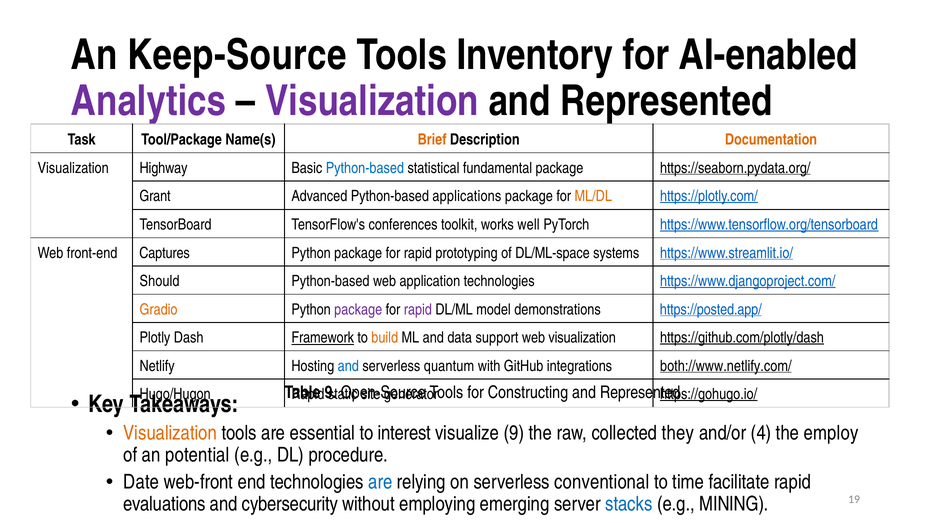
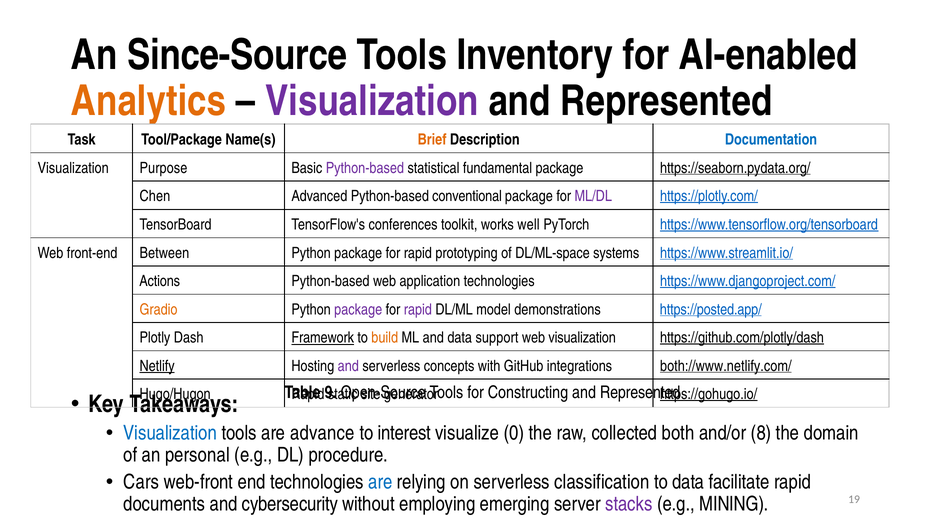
Keep-Source: Keep-Source -> Since-Source (237, 55)
Analytics colour: purple -> orange (149, 101)
Documentation colour: orange -> blue (771, 140)
Highway: Highway -> Purpose (163, 168)
Python-based colour: blue -> purple (365, 168)
Grant: Grant -> Chen (155, 197)
applications: applications -> conventional (467, 197)
ML/DL colour: orange -> purple (593, 197)
Captures: Captures -> Between (164, 253)
Should: Should -> Actions (160, 282)
Netlify underline: none -> present (157, 366)
and colour: blue -> purple (348, 366)
quantum: quantum -> concepts (449, 366)
Visualization colour: orange -> blue (170, 434)
essential: essential -> advance (322, 434)
visualize 9: 9 -> 0 (514, 434)
they: they -> both (678, 434)
4: 4 -> 8 (761, 434)
employ: employ -> domain (831, 434)
potential: potential -> personal (197, 456)
Date: Date -> Cars (141, 483)
conventional: conventional -> classification (602, 483)
to time: time -> data (688, 483)
evaluations: evaluations -> documents (164, 505)
stacks colour: blue -> purple (629, 505)
